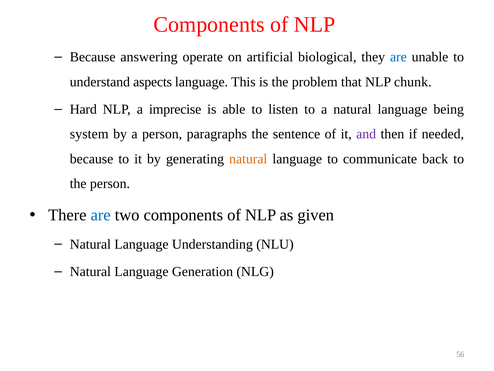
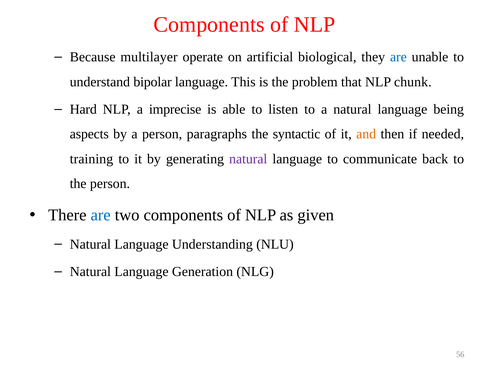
answering: answering -> multilayer (149, 57)
aspects: aspects -> bipolar (153, 82)
system: system -> aspects (89, 134)
sentence: sentence -> syntactic (297, 134)
and colour: purple -> orange (366, 134)
because: because -> training (91, 159)
natural colour: orange -> purple (248, 159)
